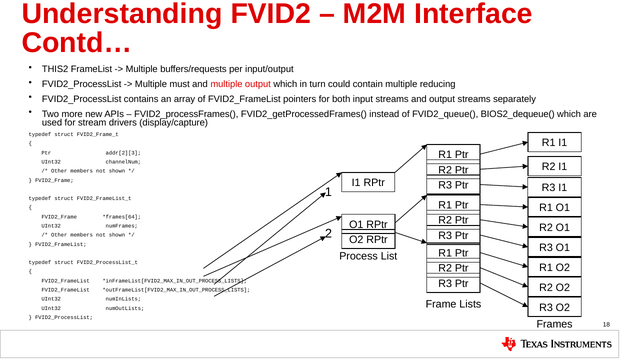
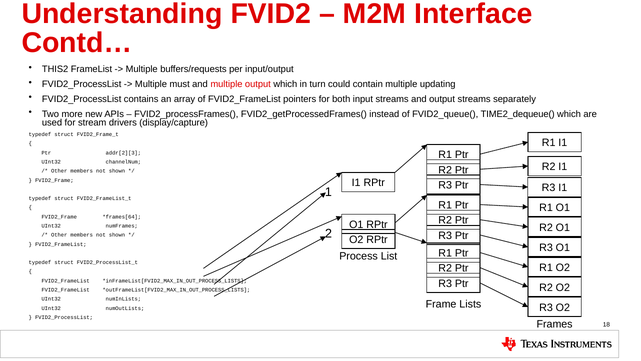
reducing: reducing -> updating (438, 84)
BIOS2_dequeue(: BIOS2_dequeue( -> TIME2_dequeue( (518, 114)
